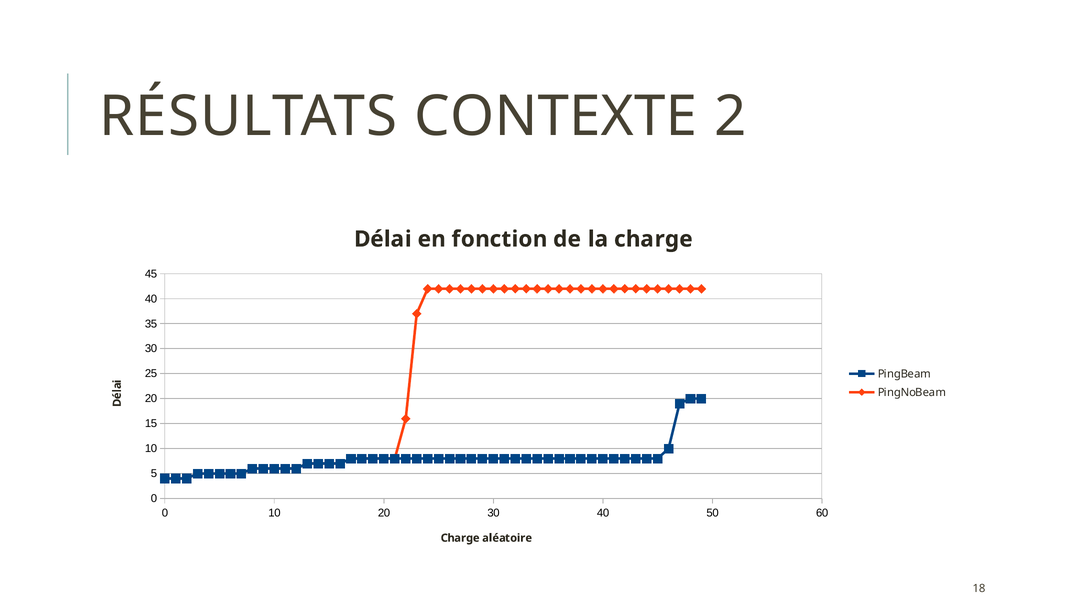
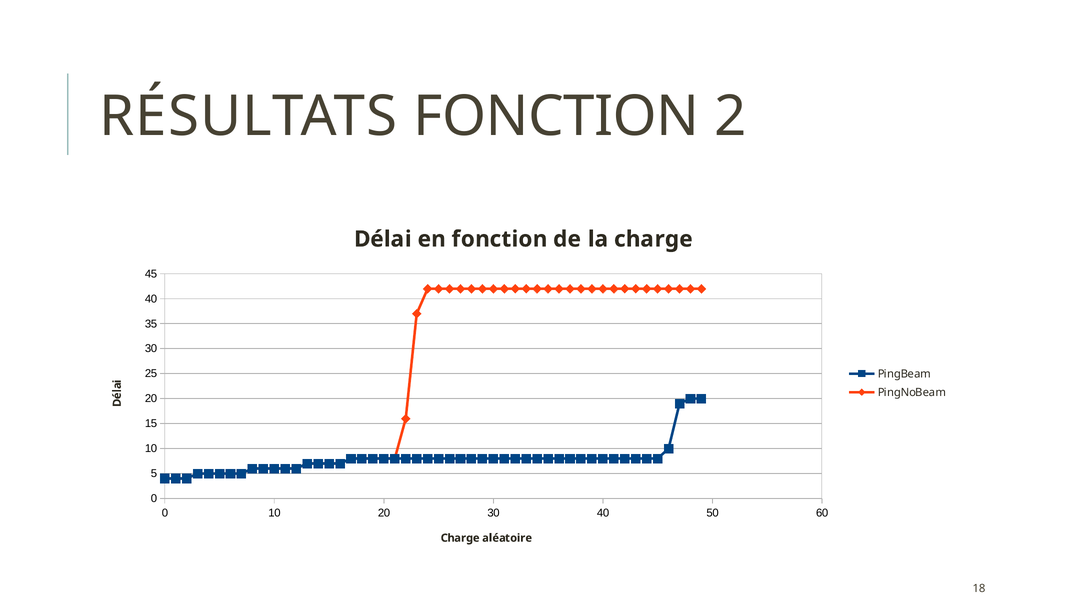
RÉSULTATS CONTEXTE: CONTEXTE -> FONCTION (556, 116)
